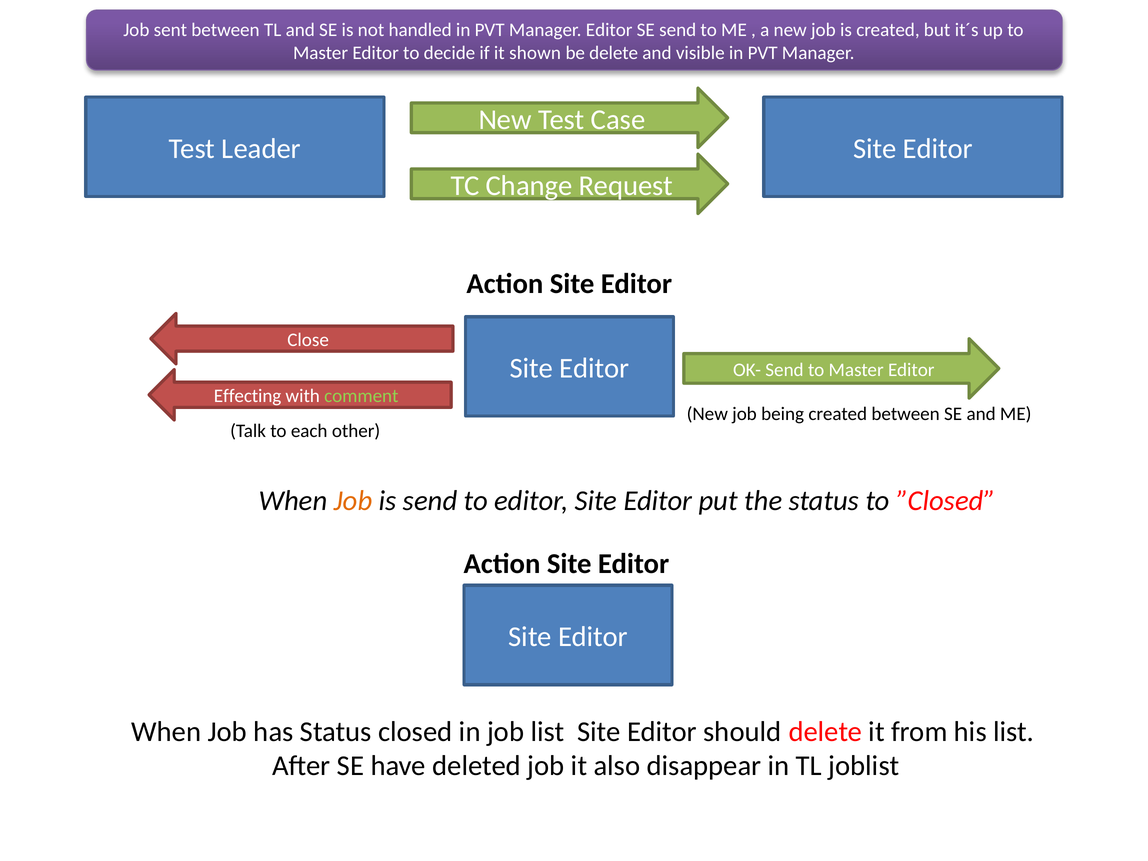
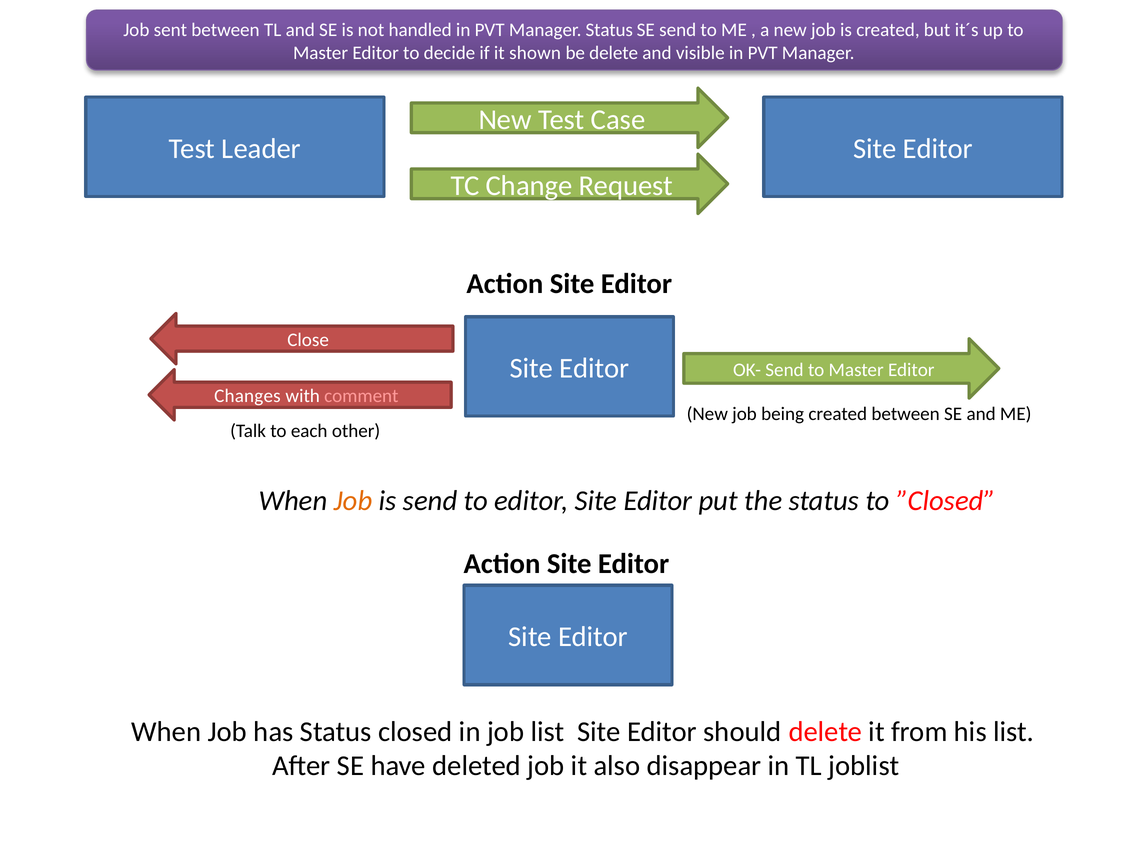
Manager Editor: Editor -> Status (609, 30)
Effecting: Effecting -> Changes (247, 396)
comment colour: light green -> pink (361, 396)
